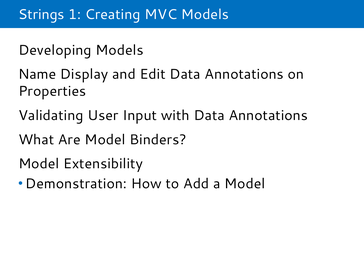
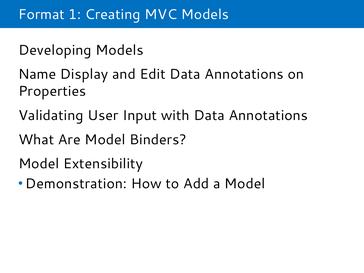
Strings: Strings -> Format (41, 14)
